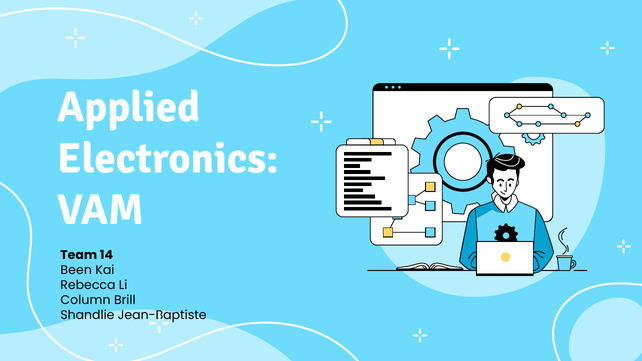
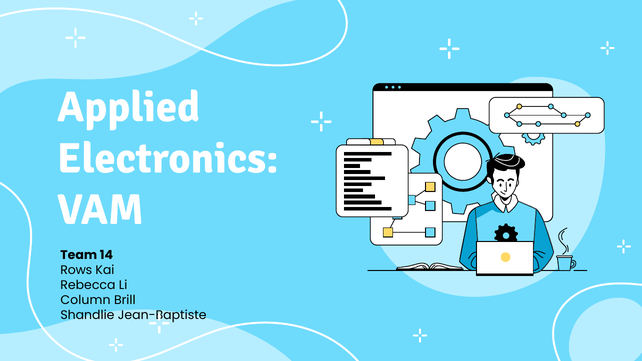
Been: Been -> Rows (76, 270)
